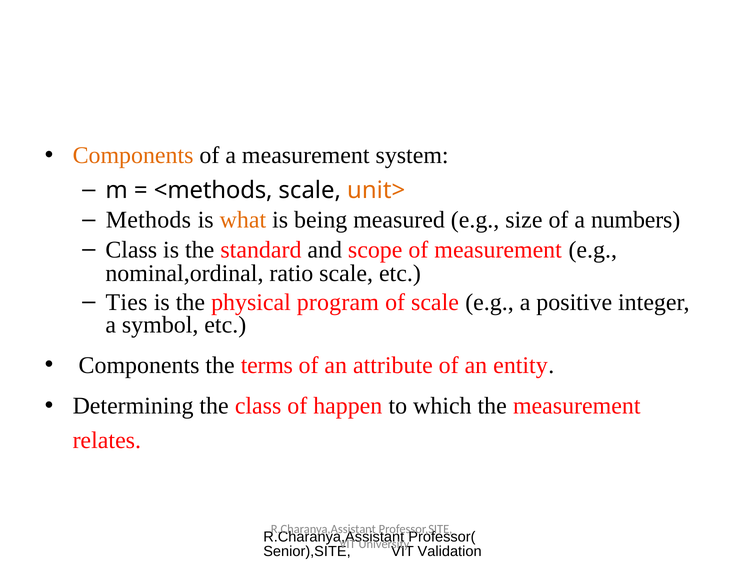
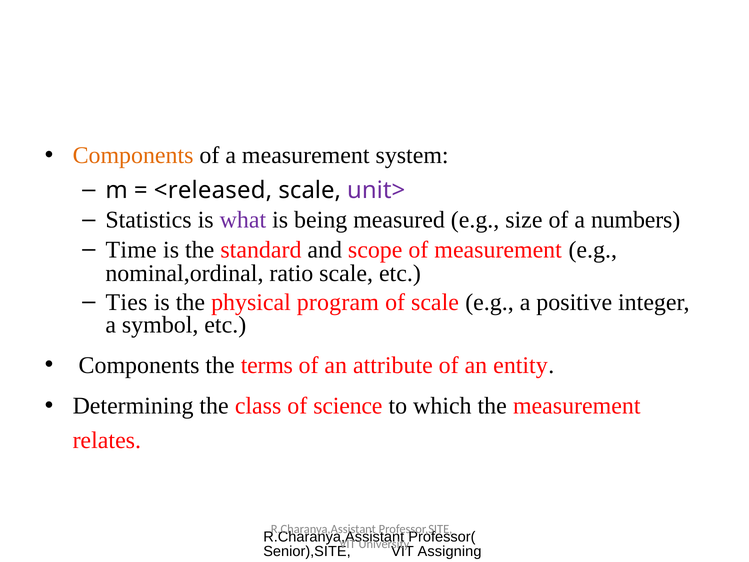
<methods: <methods -> <released (213, 190)
unit> colour: orange -> purple (376, 190)
Methods: Methods -> Statistics (149, 220)
what colour: orange -> purple (243, 220)
Class: Class -> Time (131, 250)
happen: happen -> science (348, 406)
Validation: Validation -> Assigning (450, 551)
